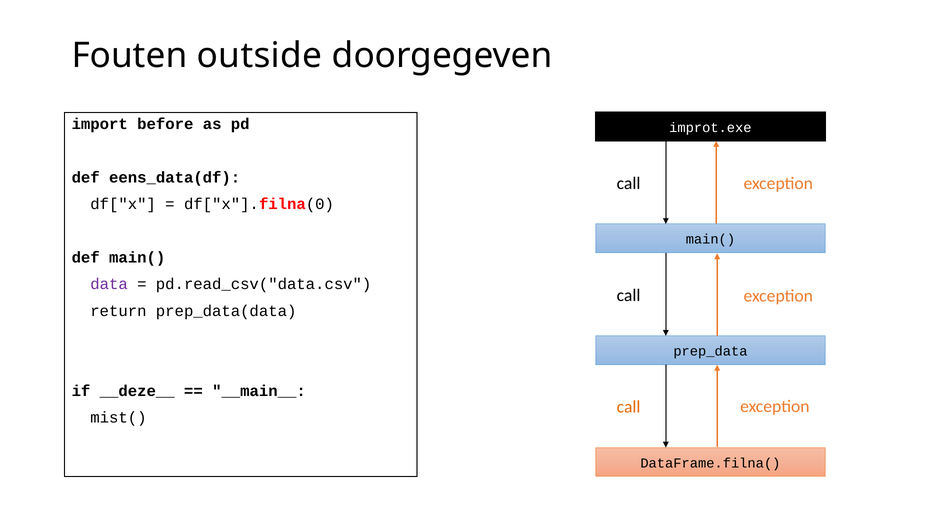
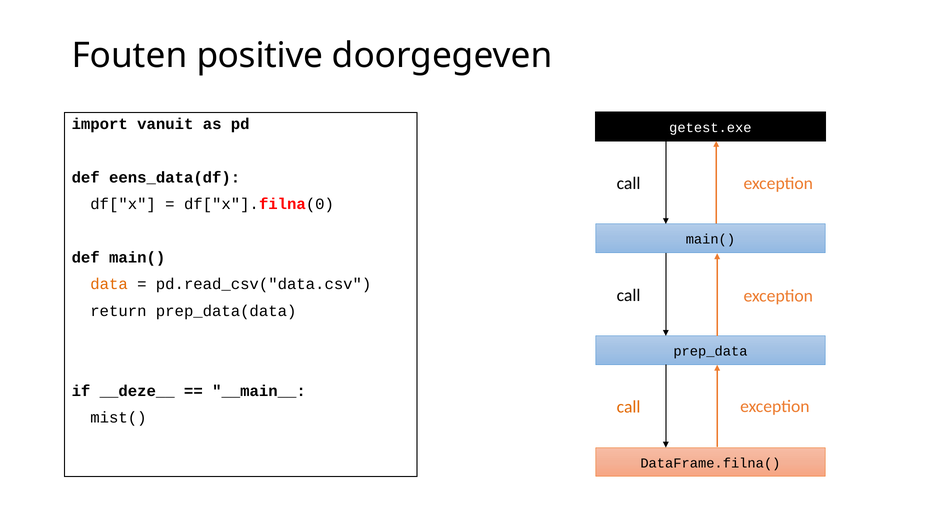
outside: outside -> positive (260, 56)
before: before -> vanuit (165, 124)
improt.exe: improt.exe -> getest.exe (710, 128)
data colour: purple -> orange (109, 284)
